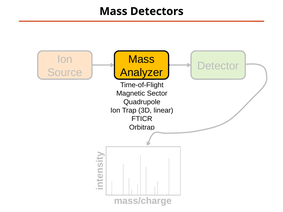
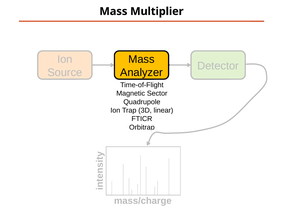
Detectors: Detectors -> Multiplier (157, 11)
